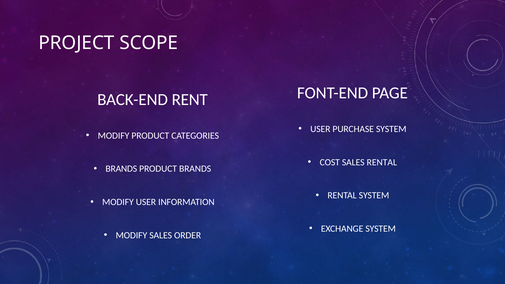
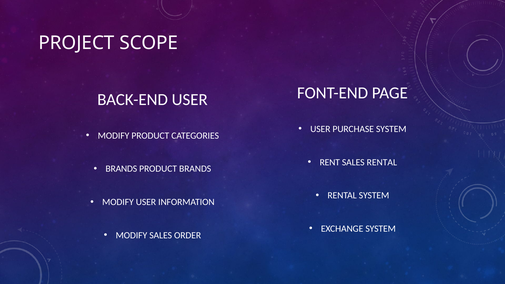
BACK-END RENT: RENT -> USER (190, 100)
COST: COST -> RENT (330, 162)
